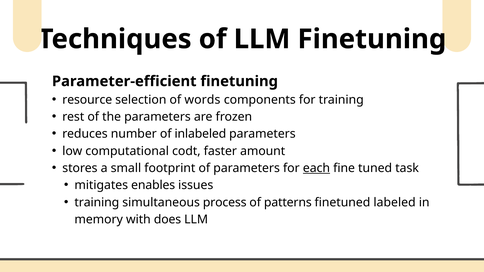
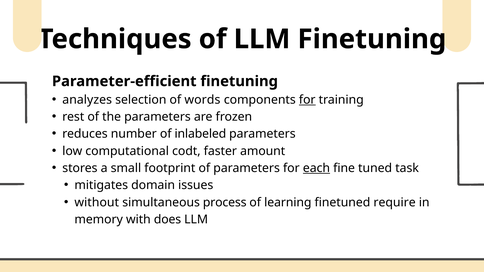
resource: resource -> analyzes (87, 100)
for underline: none -> present (307, 100)
enables: enables -> domain (153, 185)
training: training -> without (97, 203)
patterns: patterns -> learning (288, 203)
labeled: labeled -> require (395, 203)
